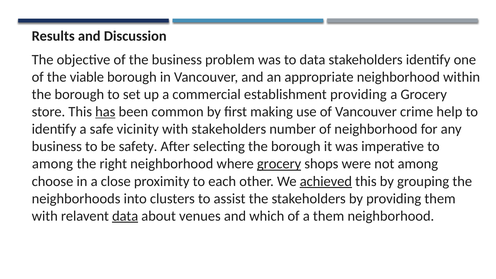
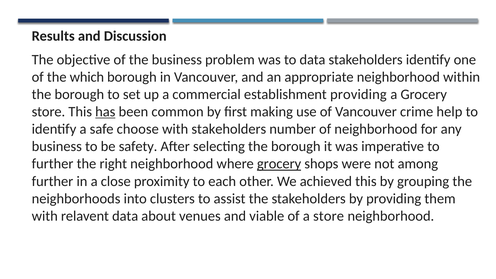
viable: viable -> which (87, 77)
vicinity: vicinity -> choose (138, 129)
among: among -> further (53, 164)
choose: choose -> further (52, 181)
achieved underline: present -> none (326, 181)
data underline: present -> none (125, 216)
which: which -> viable (267, 216)
a them: them -> store (329, 216)
